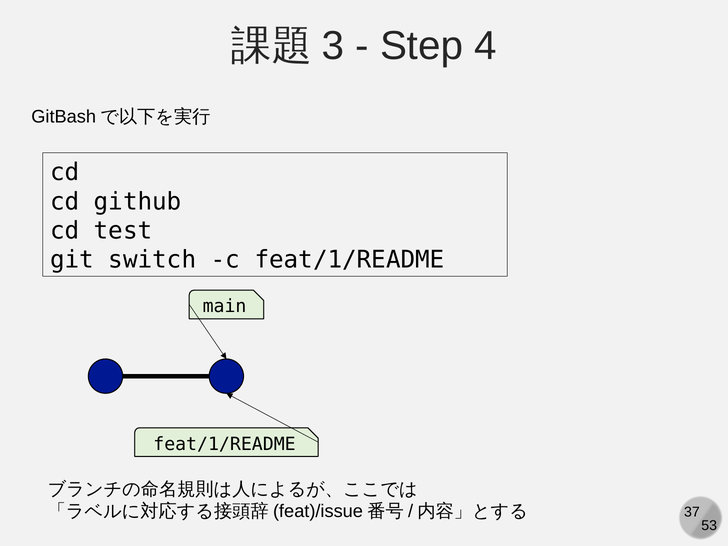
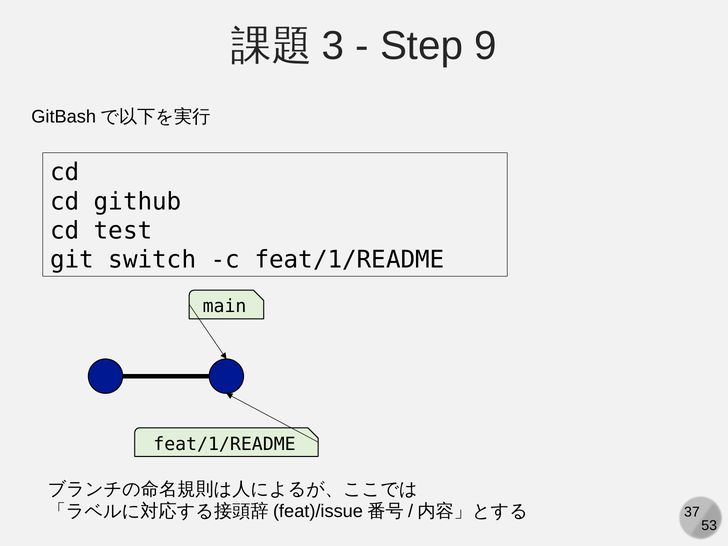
4: 4 -> 9 (485, 46)
